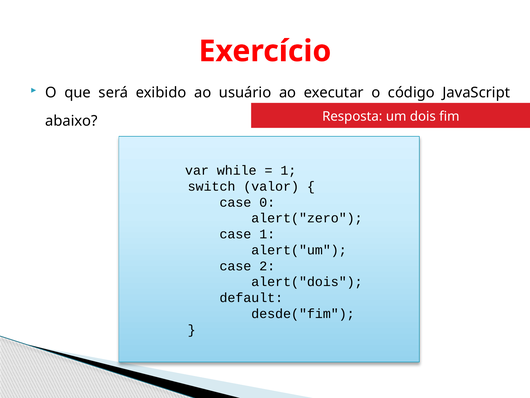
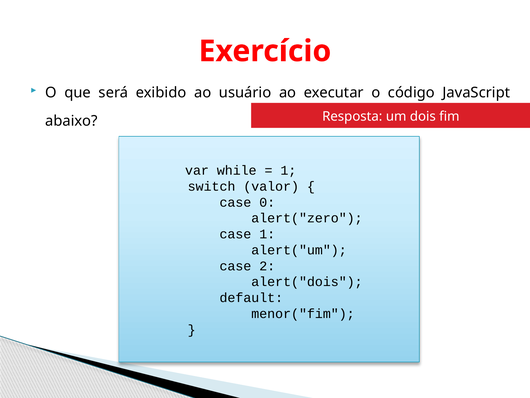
desde("fim: desde("fim -> menor("fim (303, 313)
